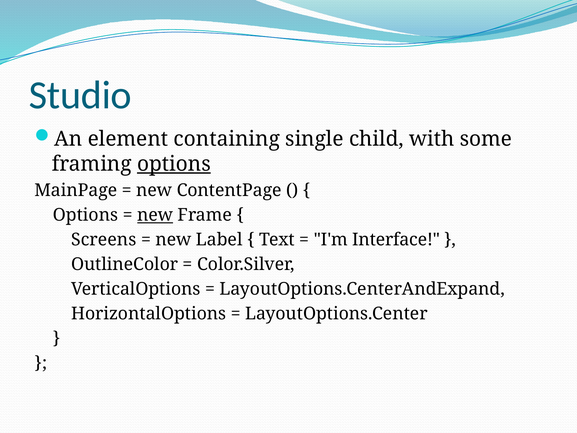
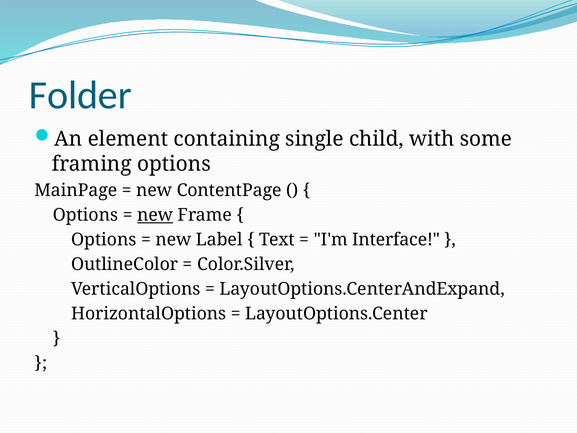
Studio: Studio -> Folder (80, 95)
options underline: present -> none (174, 164)
Screens: Screens -> Options (104, 240)
